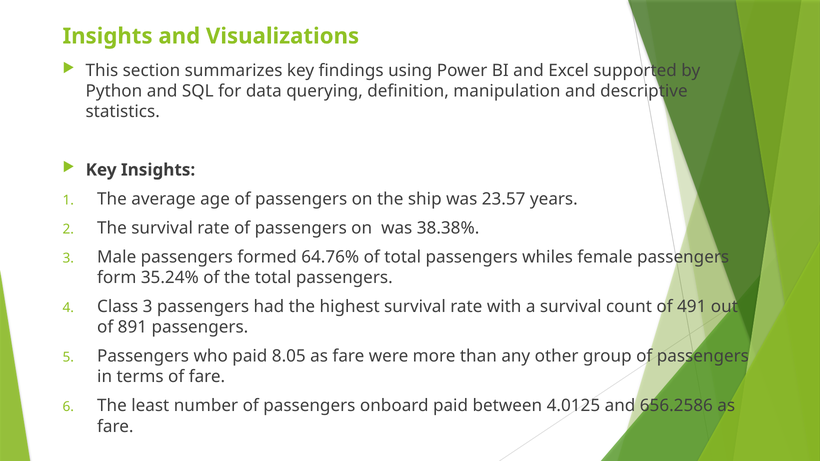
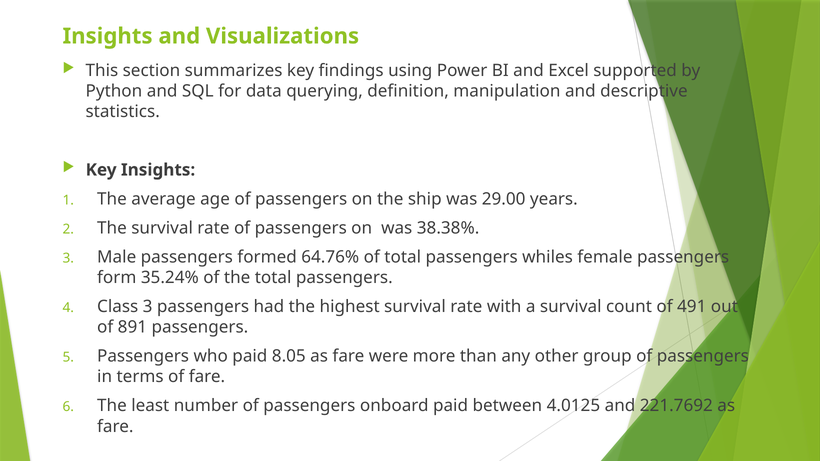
23.57: 23.57 -> 29.00 (504, 199)
656.2586: 656.2586 -> 221.7692 (676, 406)
